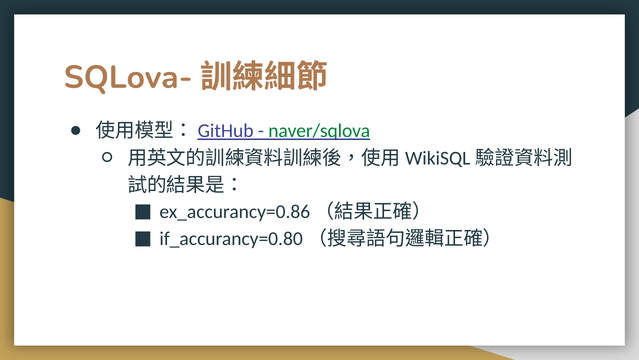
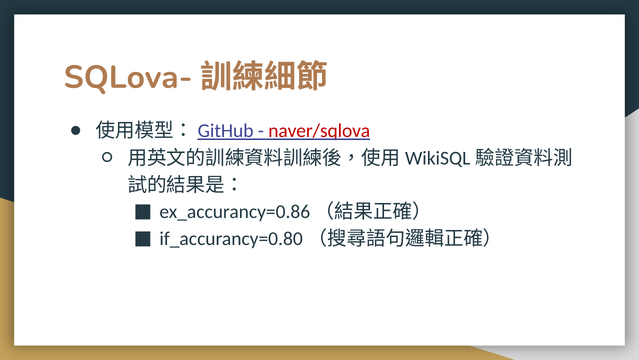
naver/sqlova colour: green -> red (319, 131)
